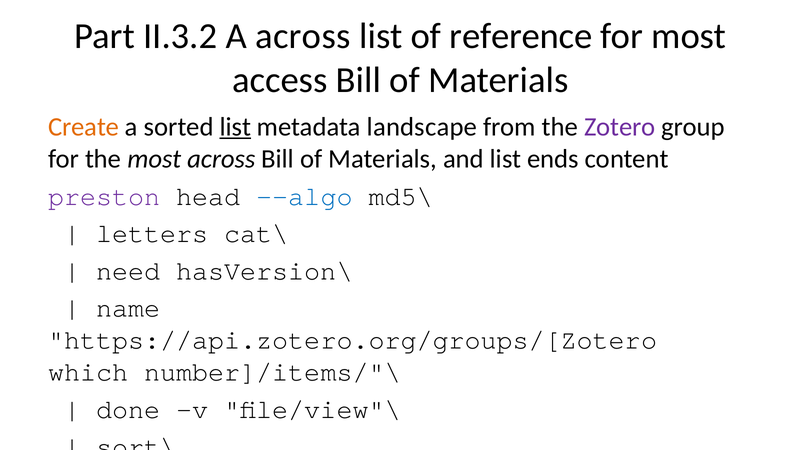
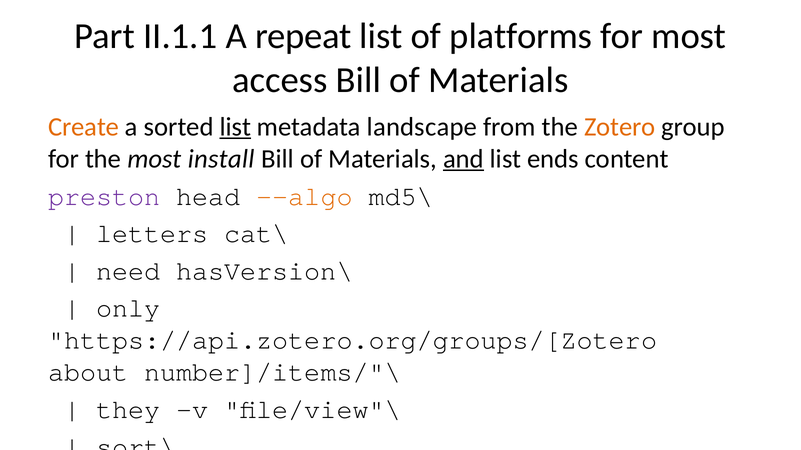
II.3.2: II.3.2 -> II.1.1 (180, 36)
A across: across -> repeat (303, 36)
reference: reference -> platforms (521, 36)
Zotero colour: purple -> orange (620, 127)
most across: across -> install (221, 159)
and underline: none -> present (463, 159)
--algo colour: blue -> orange (304, 196)
name: name -> only (128, 309)
which: which -> about (88, 373)
done: done -> they (128, 410)
